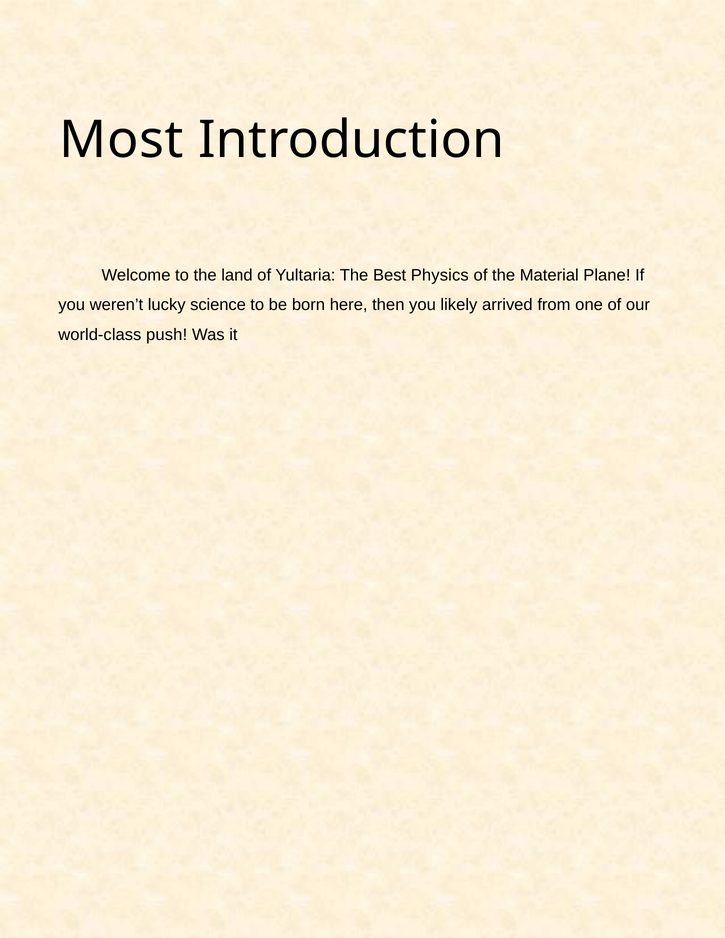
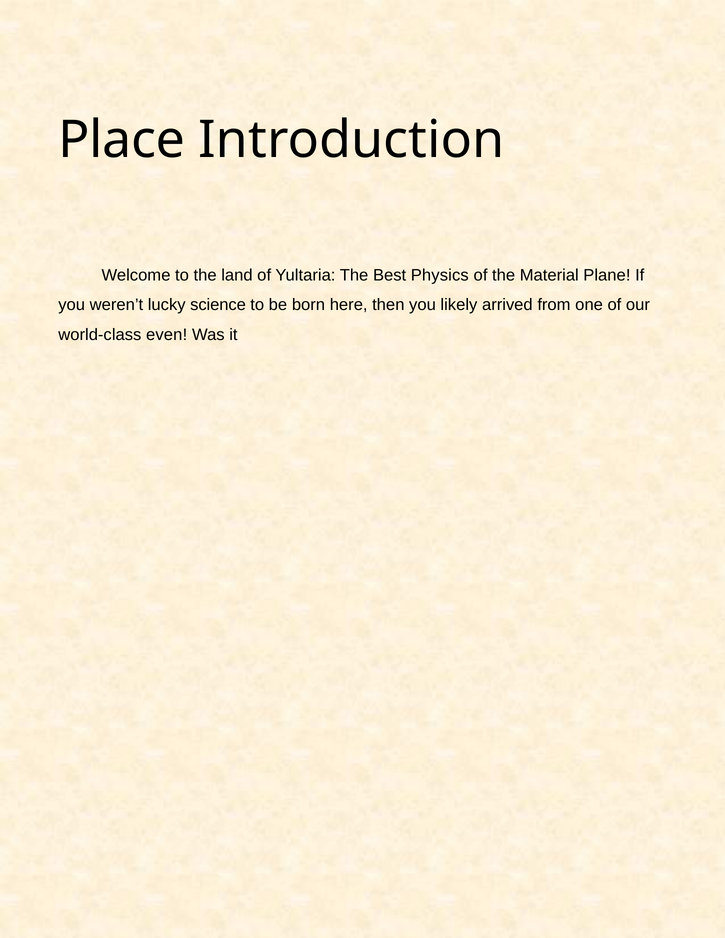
Most: Most -> Place (122, 140)
push: push -> even (167, 335)
